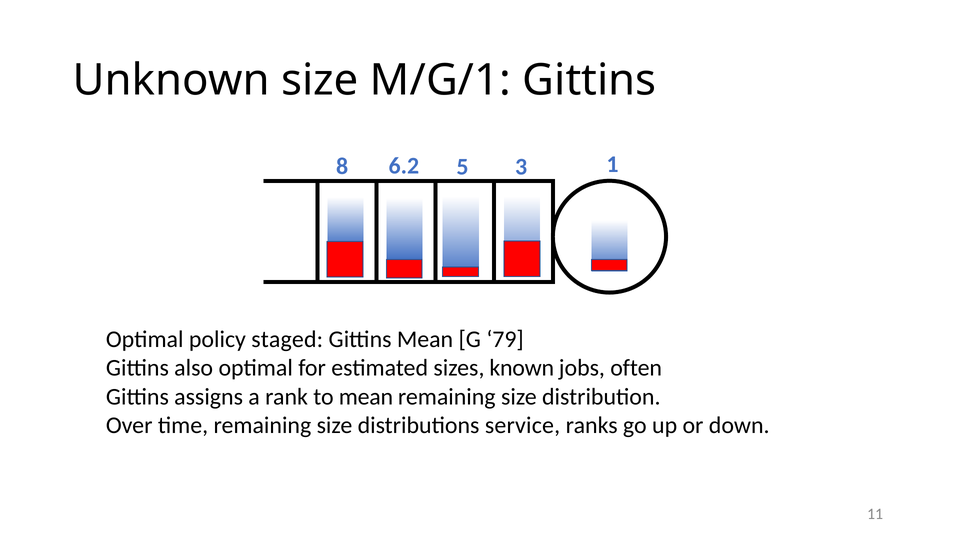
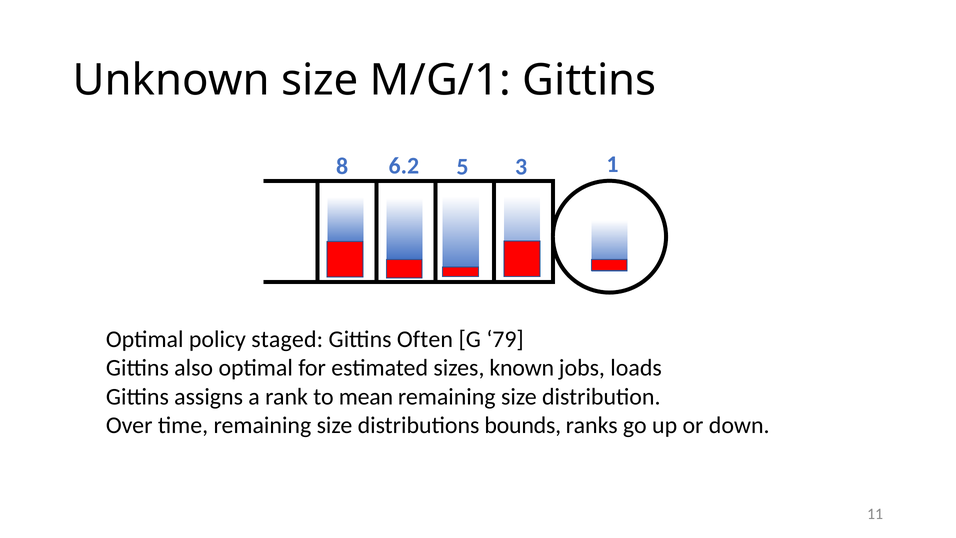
Gittins Mean: Mean -> Often (425, 339)
often: often -> loads (636, 368)
service: service -> bounds (523, 425)
